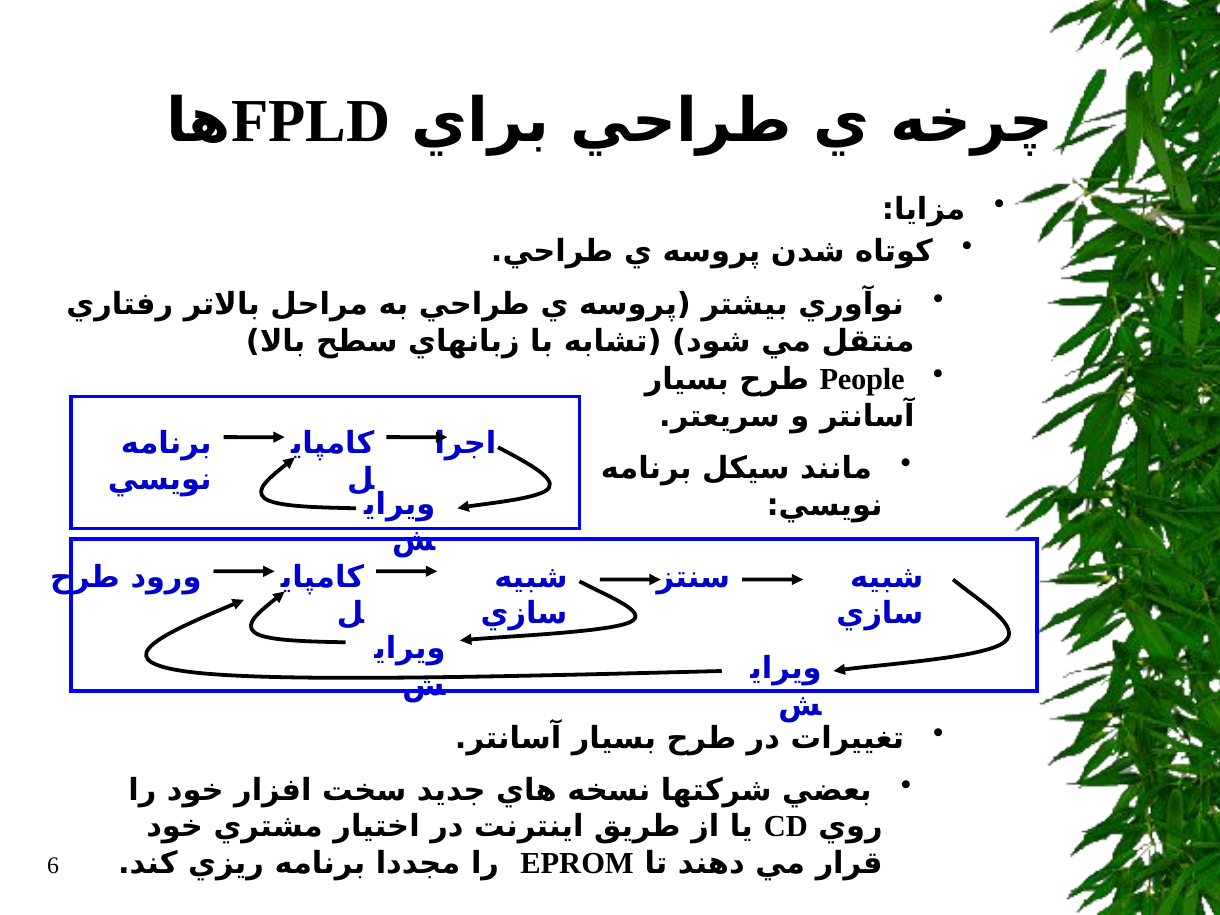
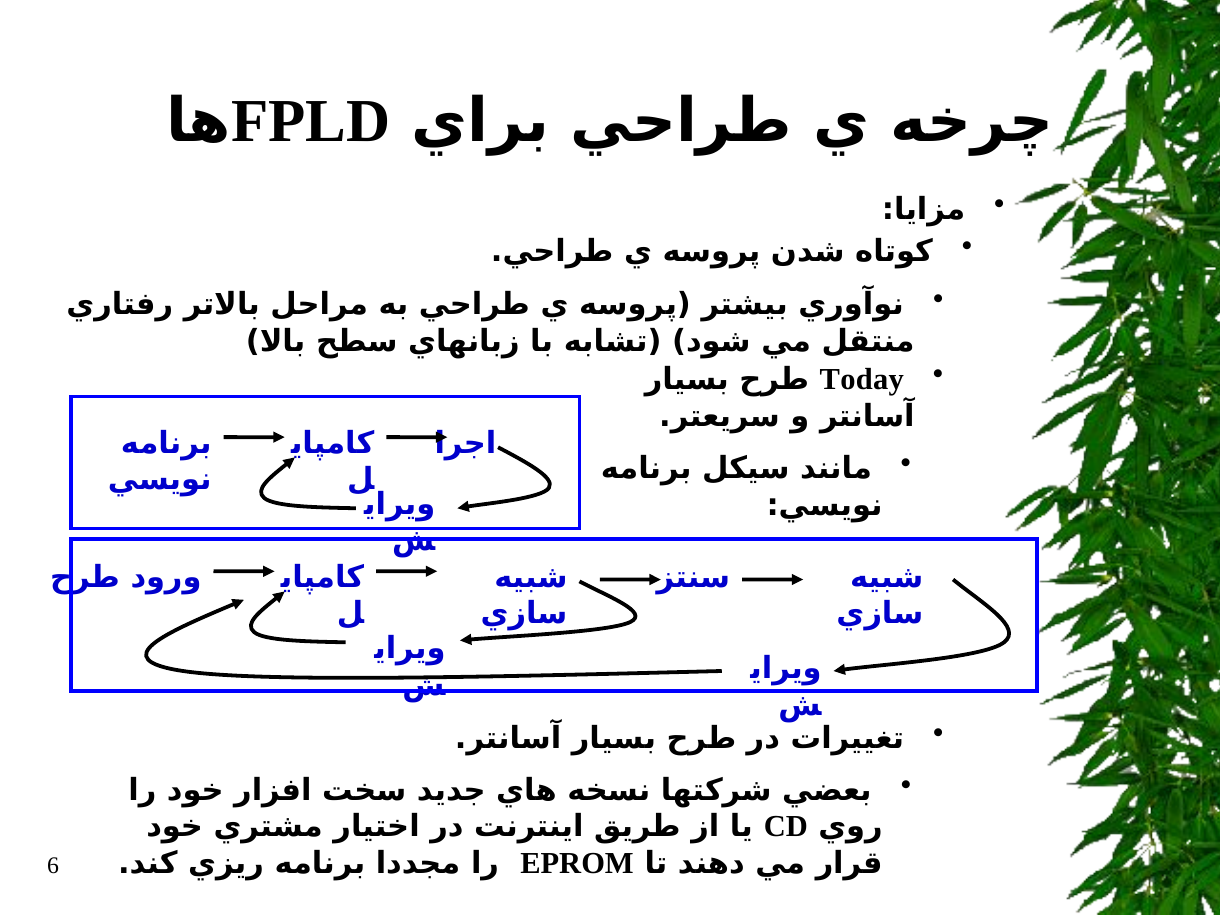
People: People -> Today (862, 380)
